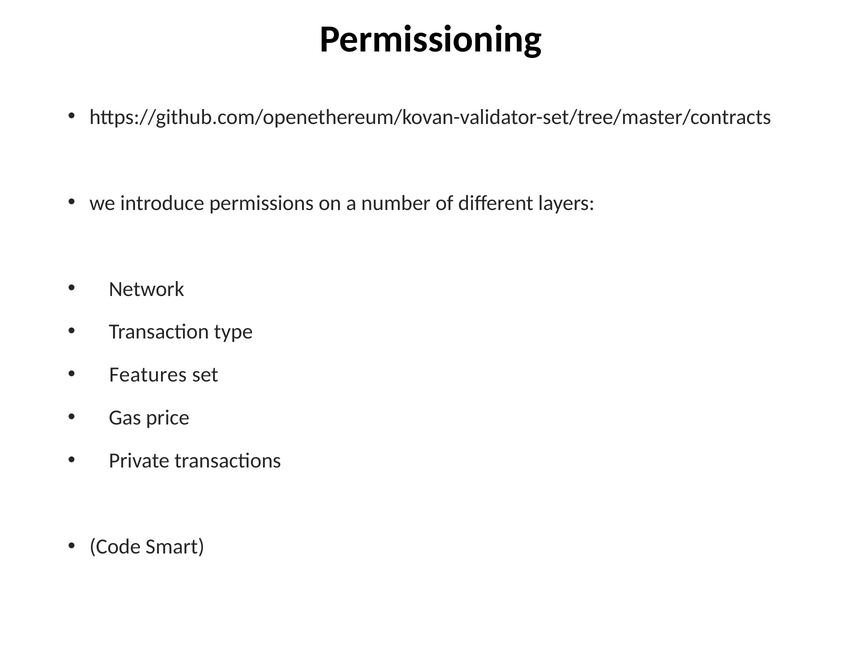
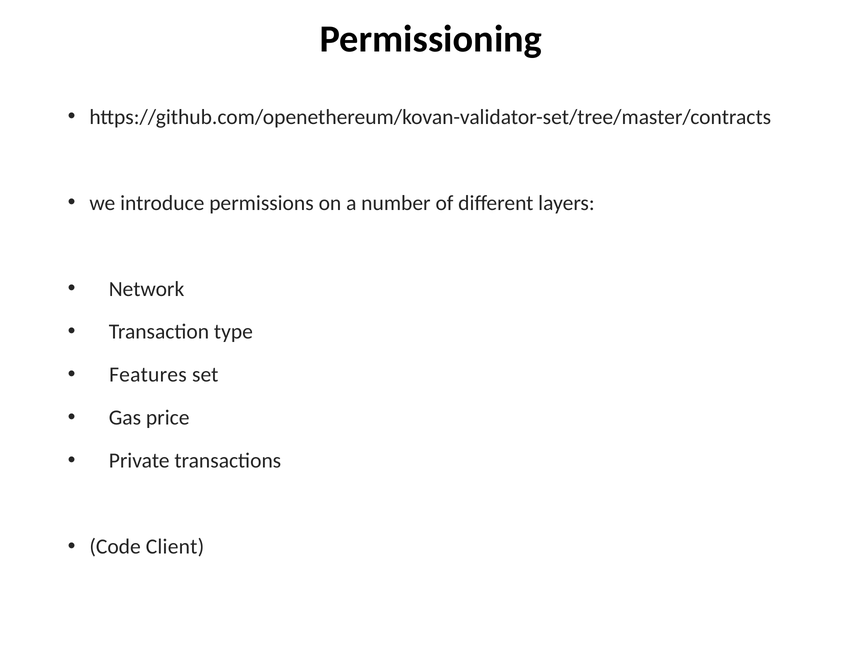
Smart: Smart -> Client (175, 547)
